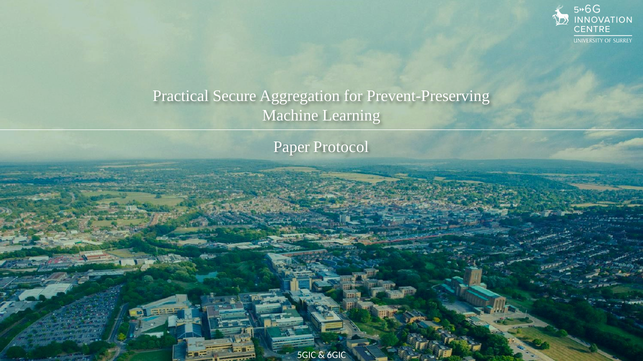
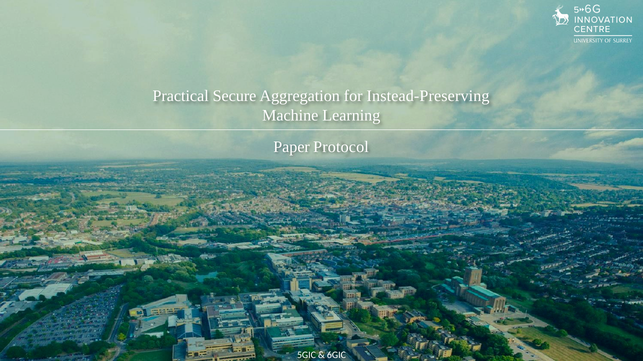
Prevent-Preserving: Prevent-Preserving -> Instead-Preserving (428, 96)
